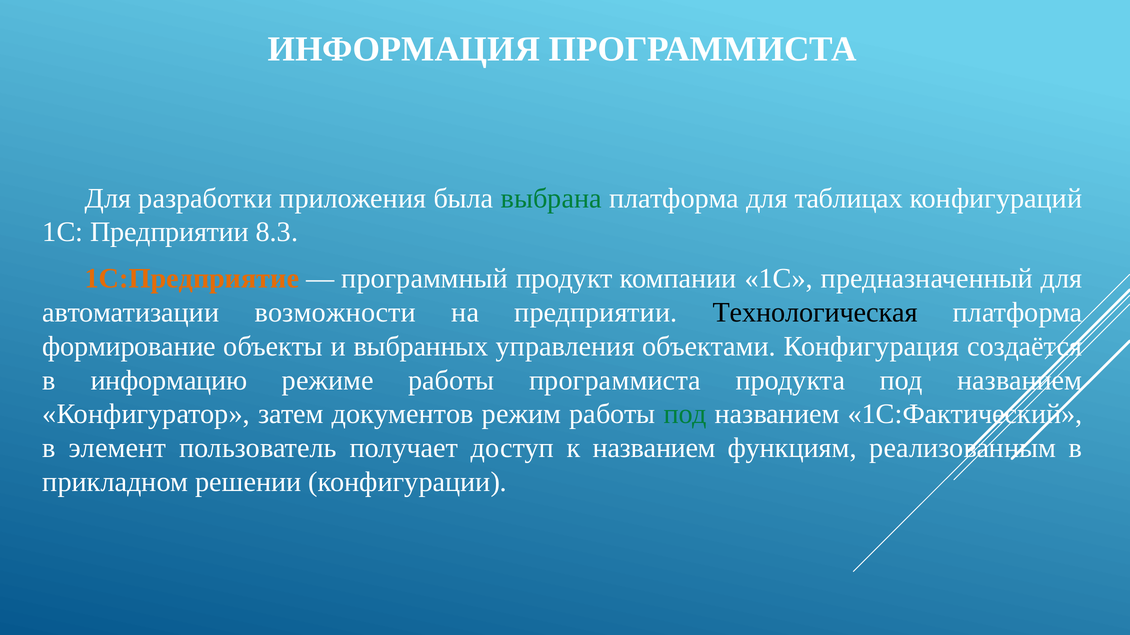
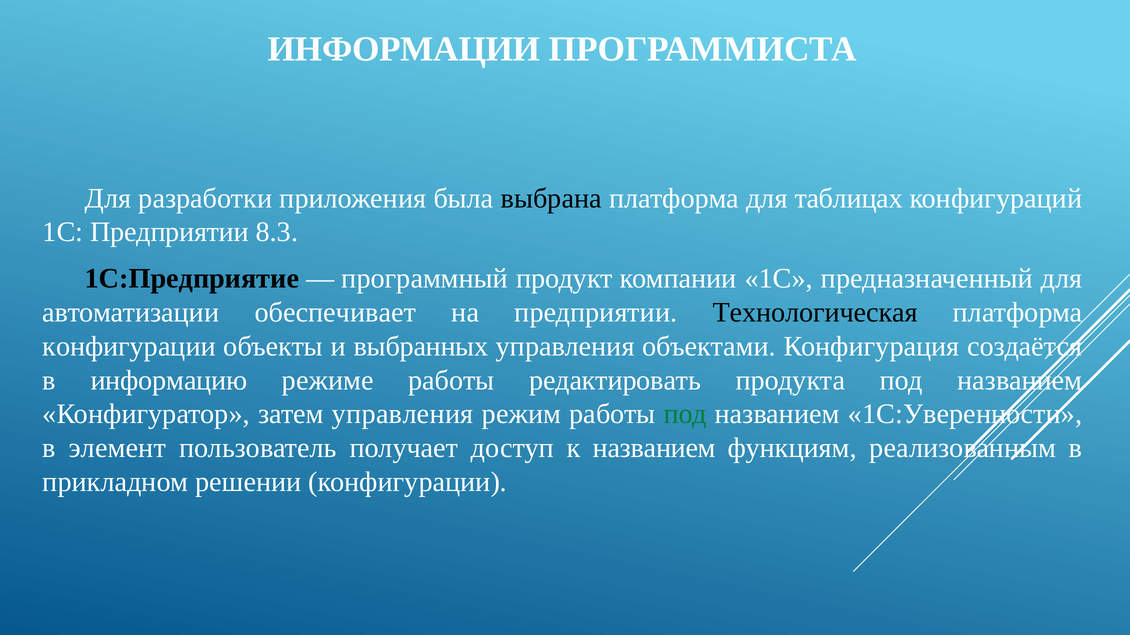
ИНФОРМАЦИЯ: ИНФОРМАЦИЯ -> ИНФОРМАЦИИ (404, 49)
выбрана colour: green -> black (551, 198)
1С:Предприятие colour: orange -> black (192, 279)
возможности: возможности -> обеспечивает (335, 313)
формирование: формирование -> конфигурации (129, 347)
работы программиста: программиста -> редактировать (615, 381)
затем документов: документов -> управления (403, 415)
1С:Фактический: 1С:Фактический -> 1С:Уверенности (965, 415)
